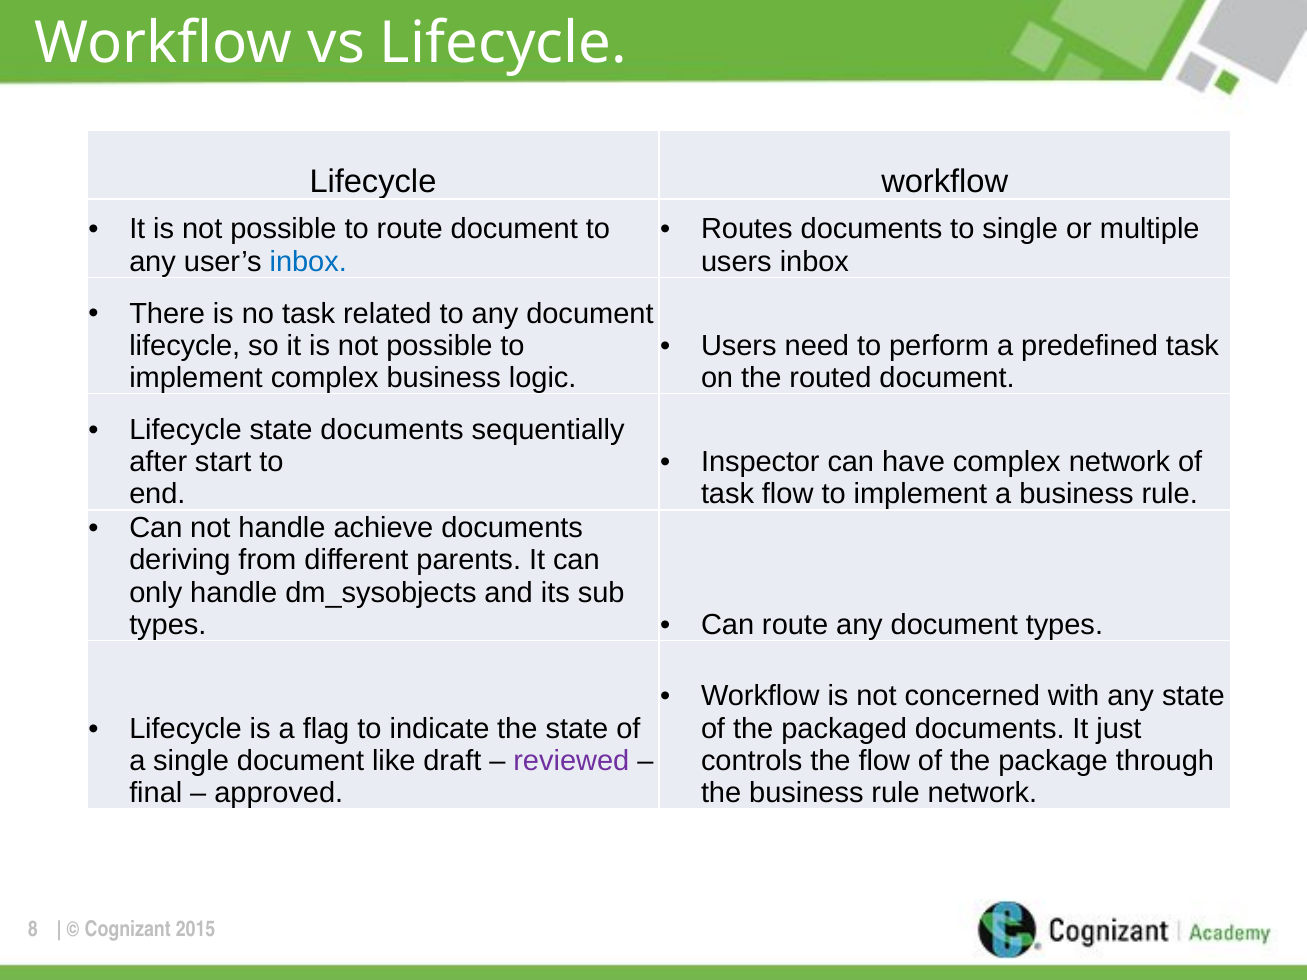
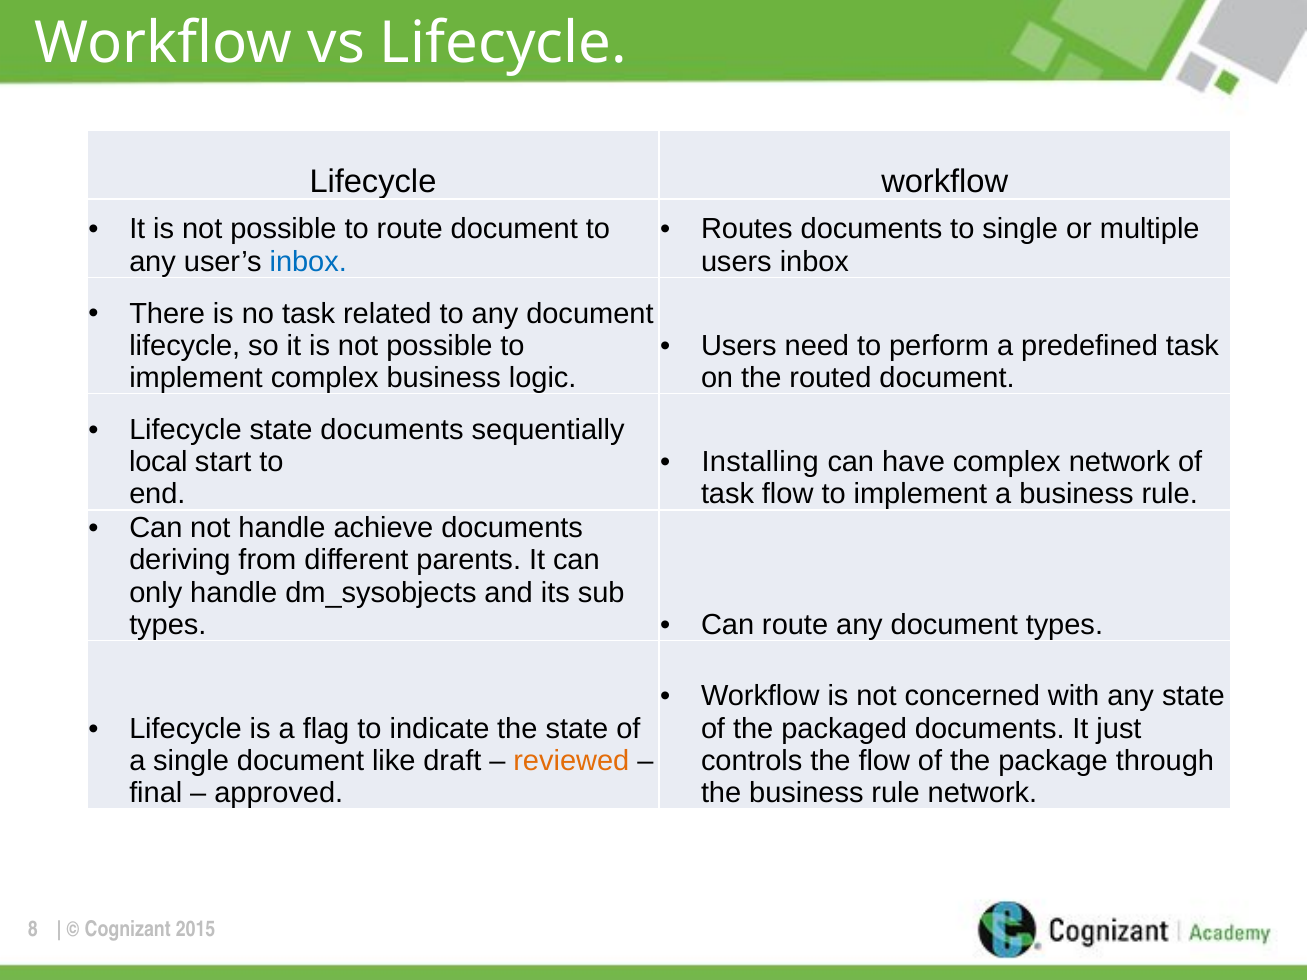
after: after -> local (158, 462)
Inspector: Inspector -> Installing (760, 462)
reviewed colour: purple -> orange (571, 761)
